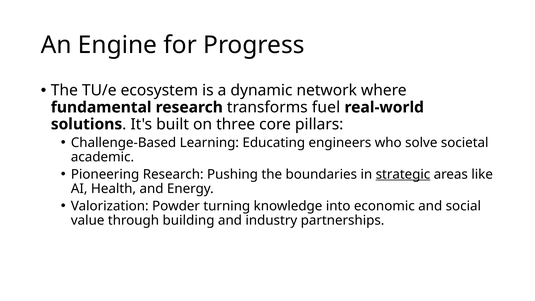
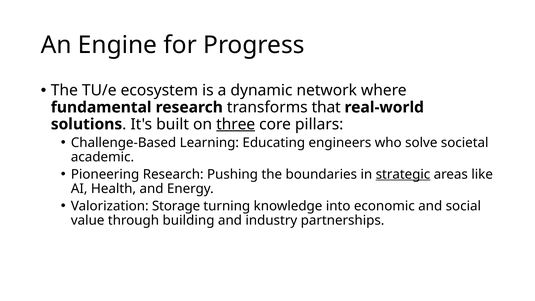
fuel: fuel -> that (326, 107)
three underline: none -> present (236, 124)
Powder: Powder -> Storage (176, 206)
